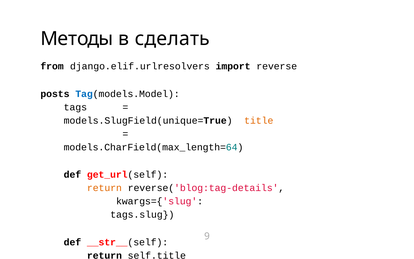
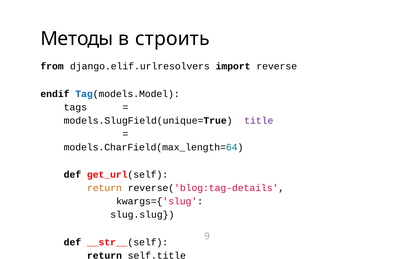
сделать: сделать -> строить (172, 39)
posts: posts -> endif (55, 94)
title colour: orange -> purple (259, 120)
tags.slug: tags.slug -> slug.slug (142, 214)
